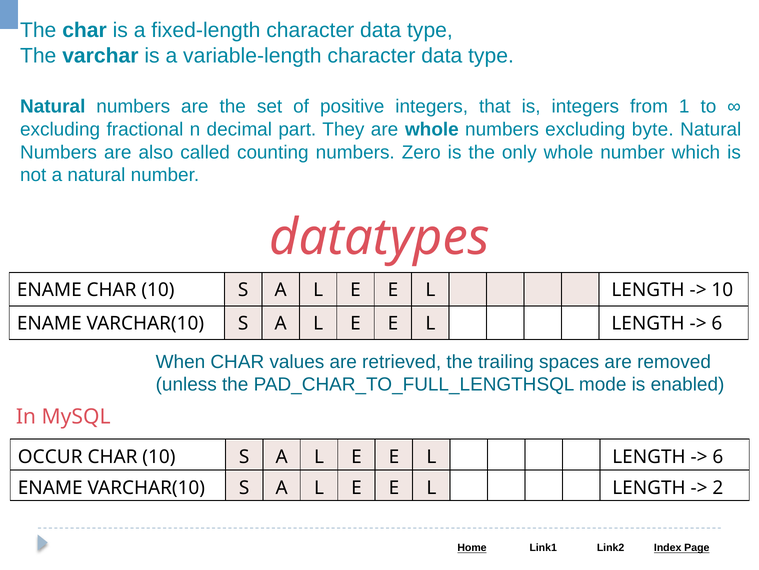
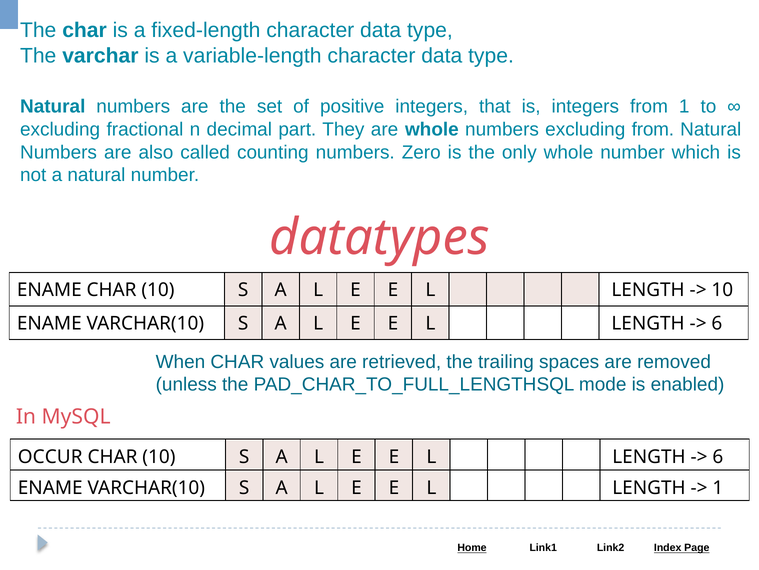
excluding byte: byte -> from (653, 129)
2: 2 -> 1 (718, 487)
